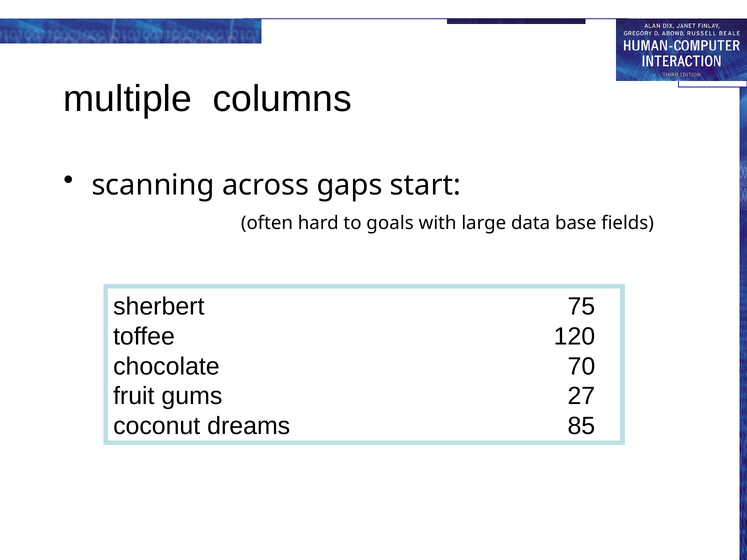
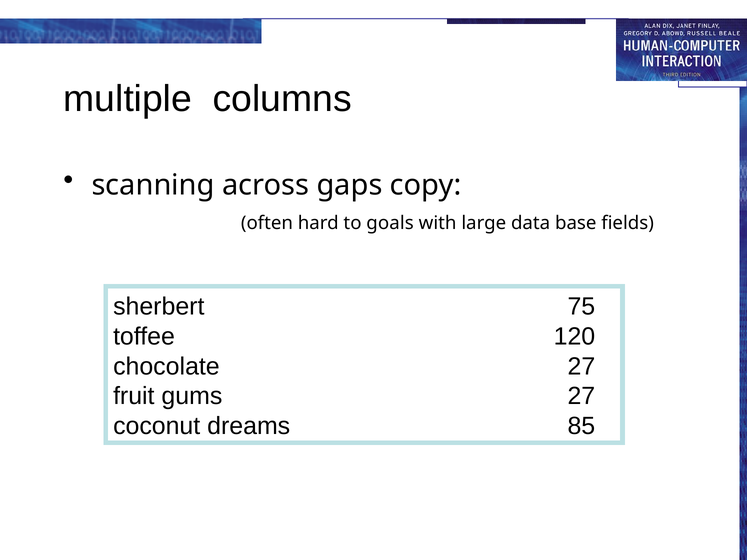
start: start -> copy (426, 185)
chocolate 70: 70 -> 27 (581, 366)
